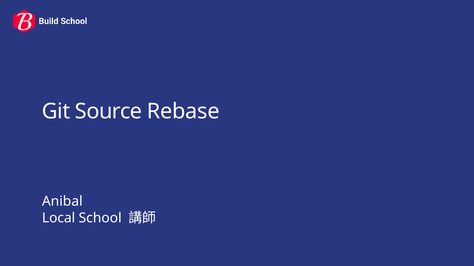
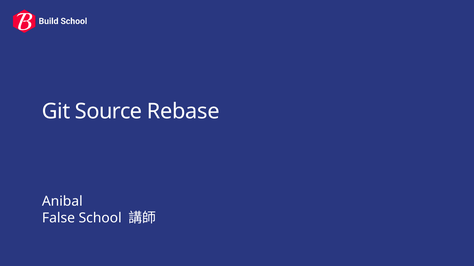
Local: Local -> False (58, 218)
